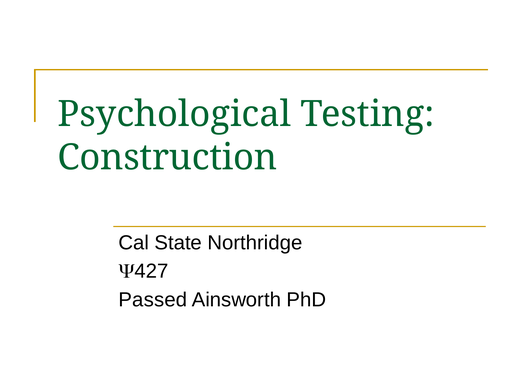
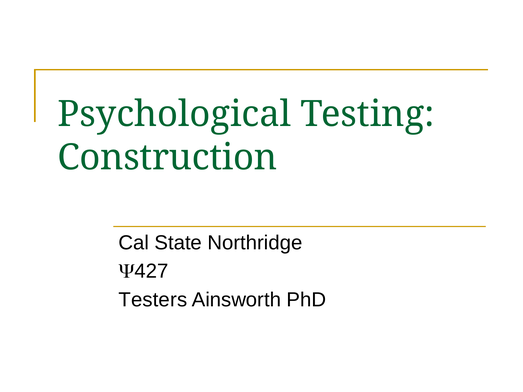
Passed: Passed -> Testers (153, 300)
